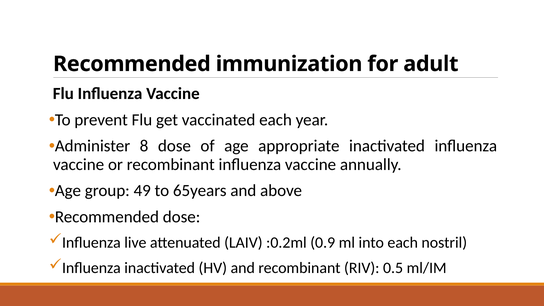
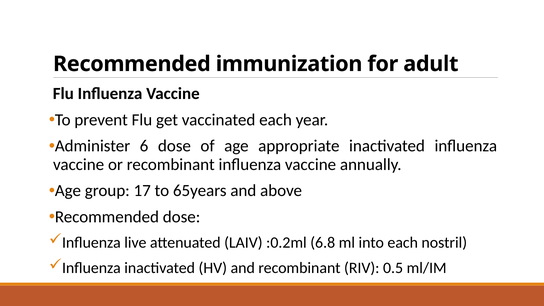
8: 8 -> 6 (144, 146)
49: 49 -> 17 (142, 191)
0.9: 0.9 -> 6.8 (323, 243)
